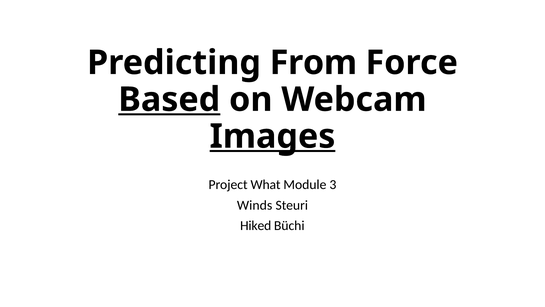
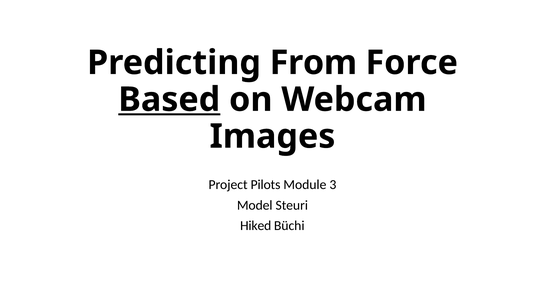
Images underline: present -> none (272, 136)
What: What -> Pilots (266, 185)
Winds: Winds -> Model (255, 205)
